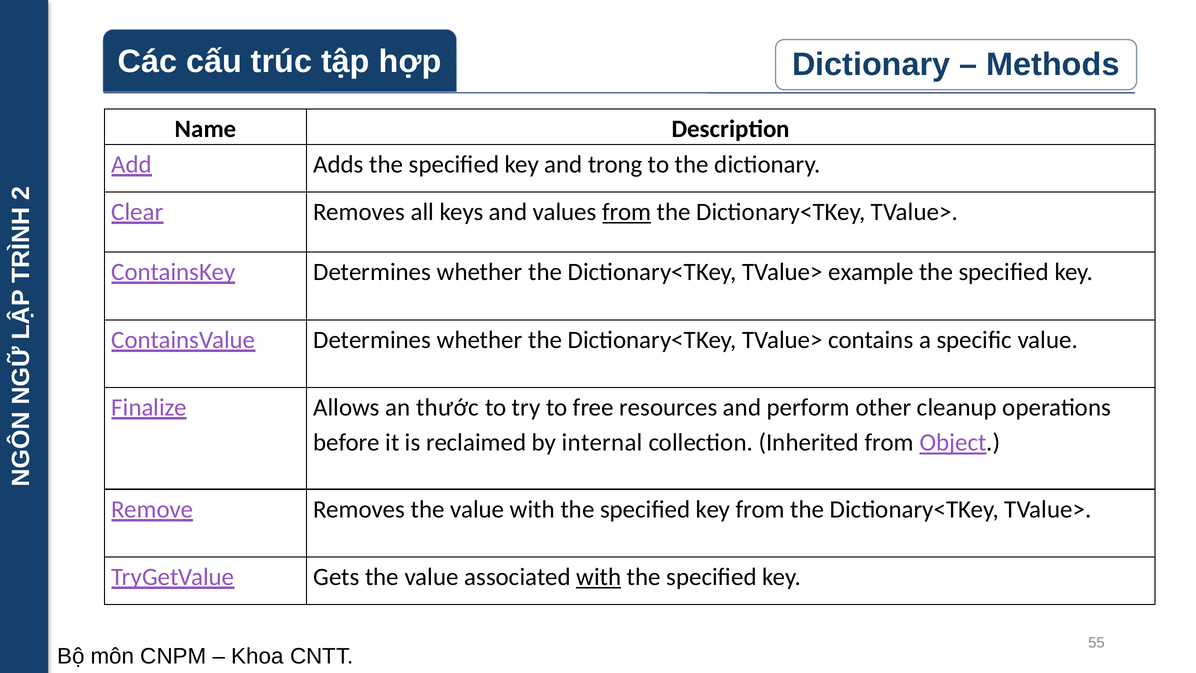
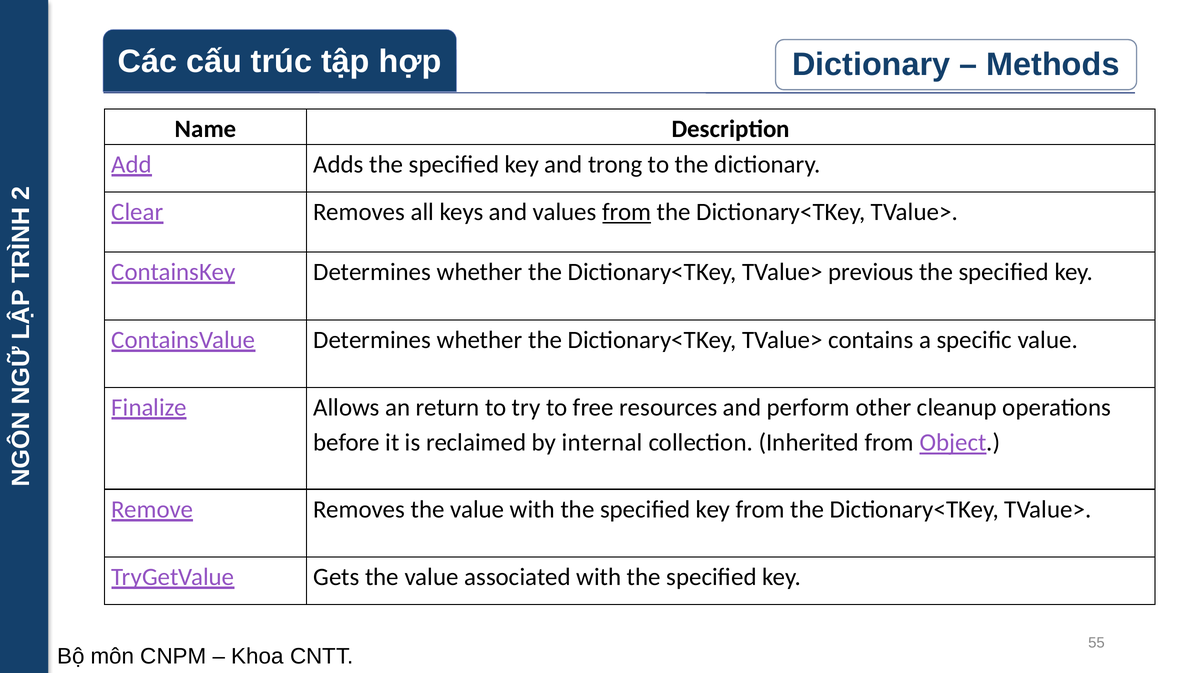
example: example -> previous (871, 272)
thước: thước -> return (448, 408)
with underline: present -> none (599, 577)
